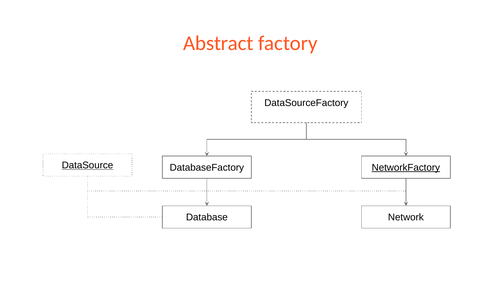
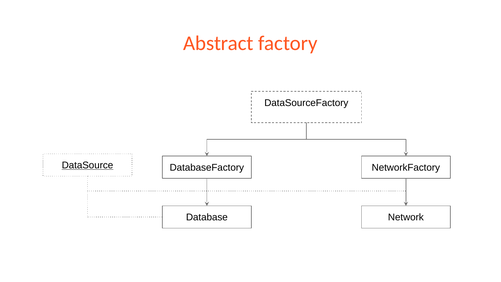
NetworkFactory underline: present -> none (406, 167)
